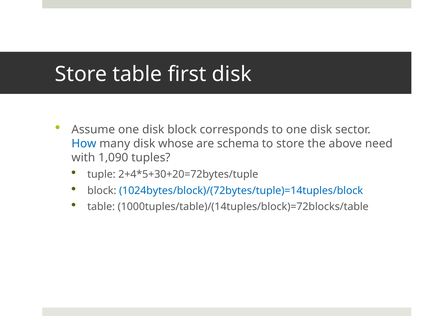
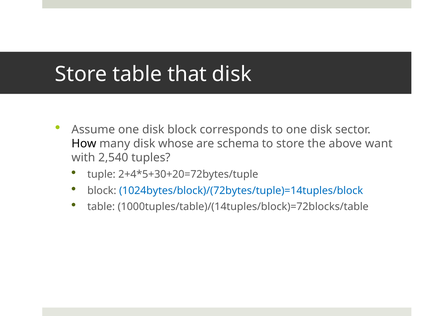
first: first -> that (187, 74)
How colour: blue -> black (84, 144)
need: need -> want (379, 144)
1,090: 1,090 -> 2,540 (113, 158)
